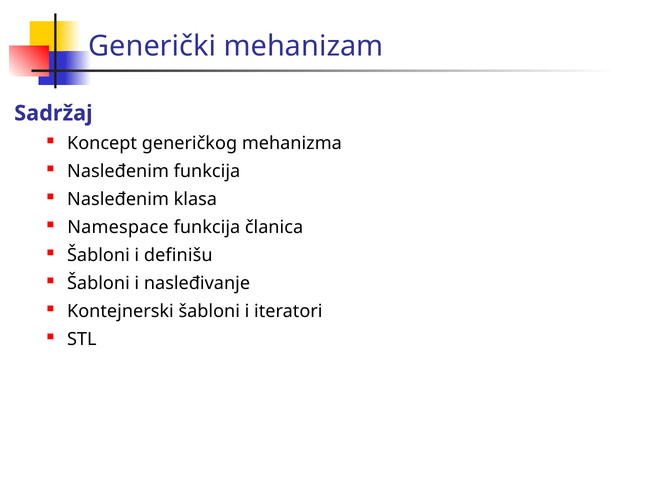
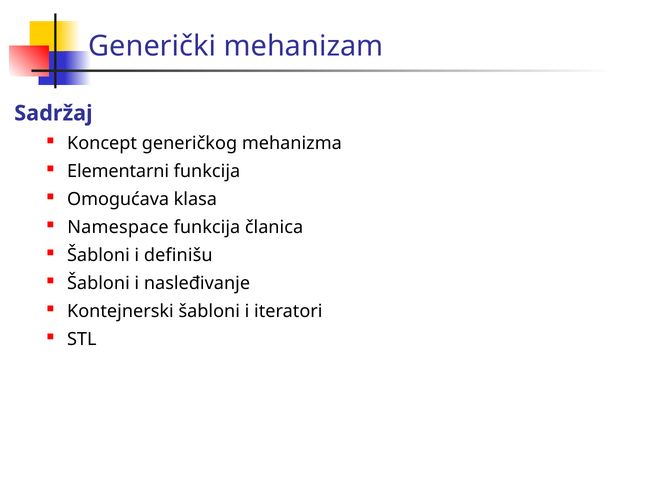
Nasleđenim: Nasleđenim -> Elementarni (118, 171)
Nasleđenim: Nasleđenim -> Omogućava (118, 199)
